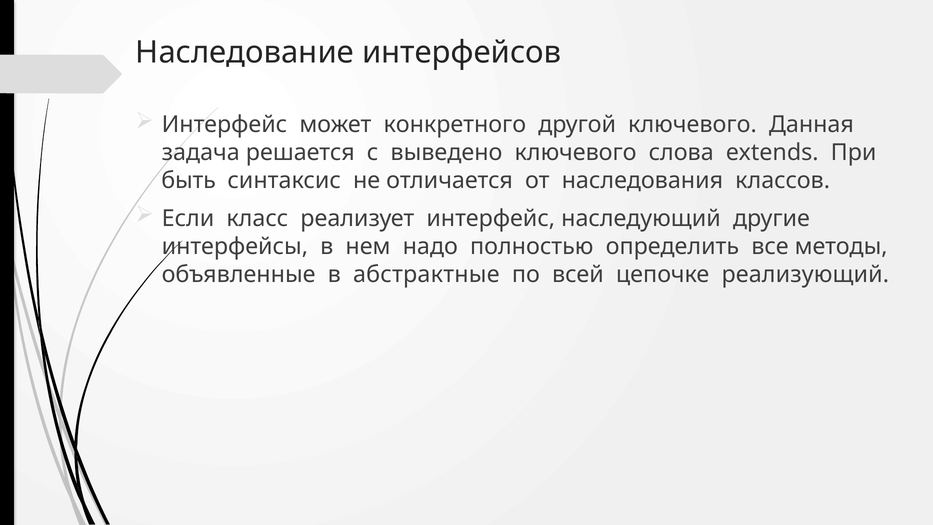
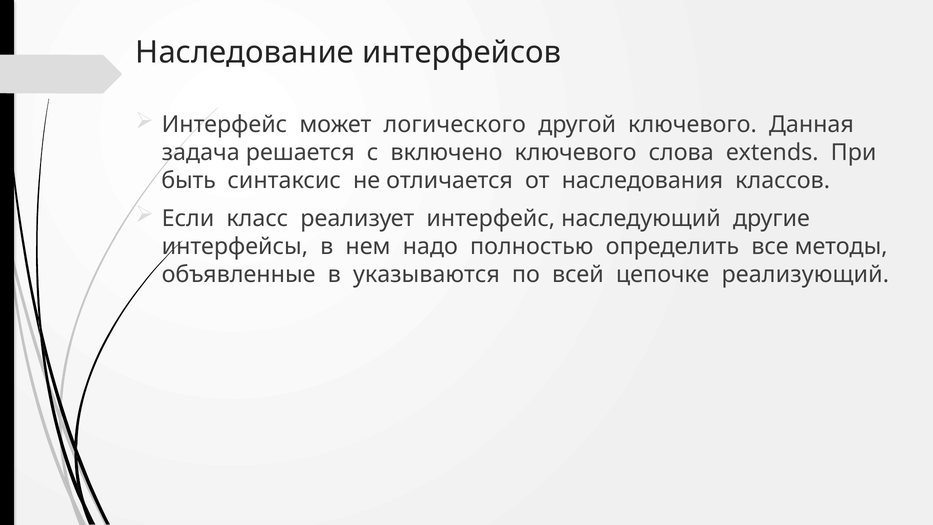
конкретного: конкретного -> логического (455, 125)
выведено: выведено -> включено (446, 153)
абстрактные: абстрактные -> указываются (426, 274)
